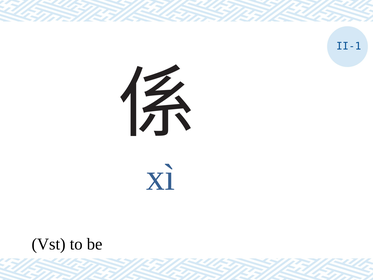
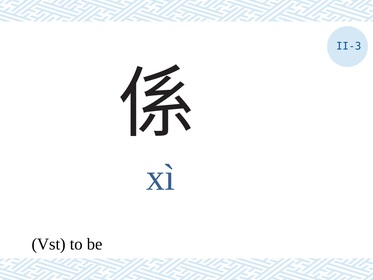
II-1: II-1 -> II-3 (349, 46)
